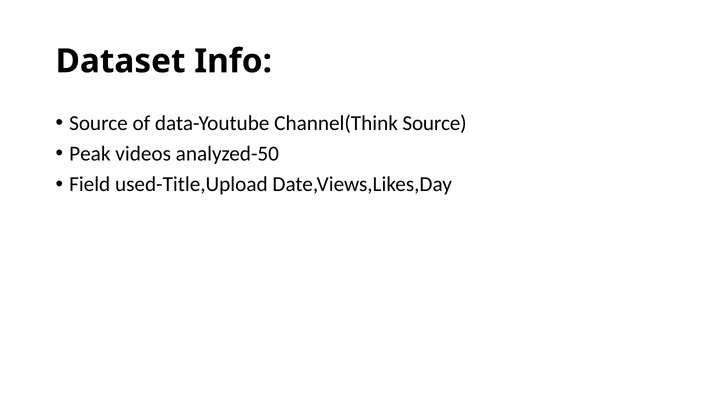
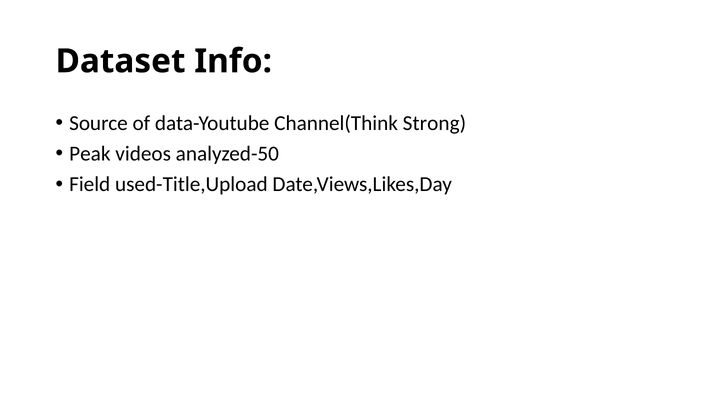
Channel(Think Source: Source -> Strong (434, 123)
